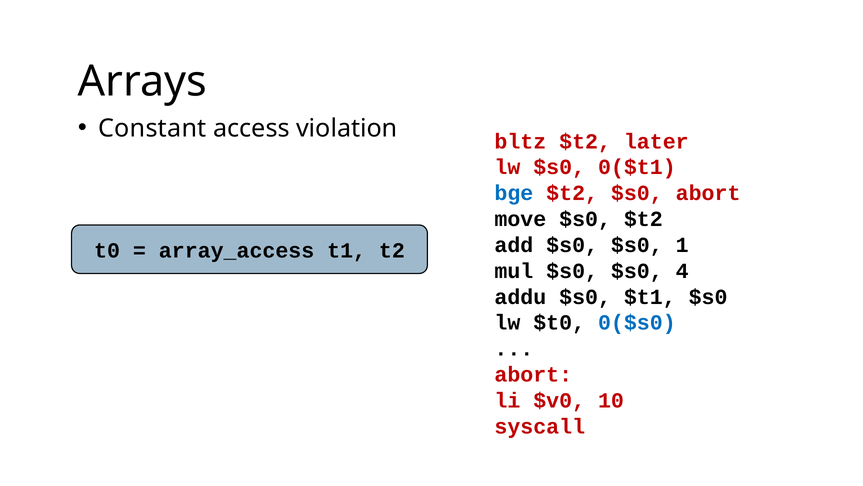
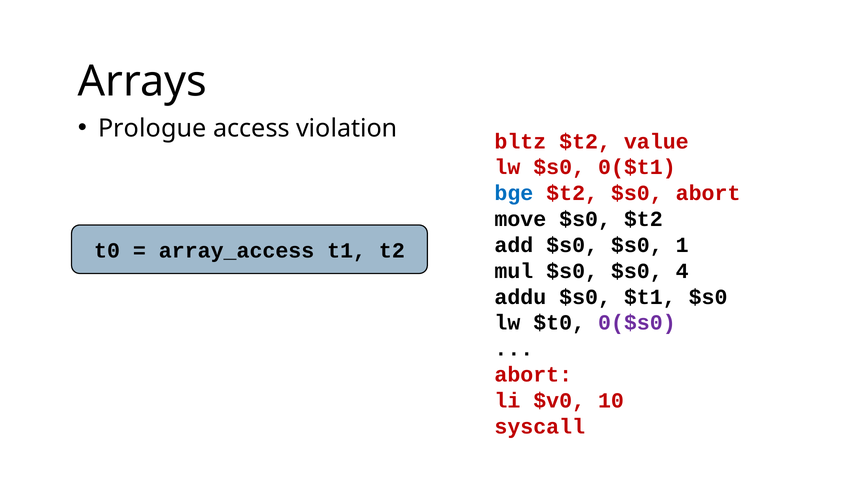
Constant: Constant -> Prologue (152, 128)
later: later -> value (656, 141)
0($s0 colour: blue -> purple (637, 322)
